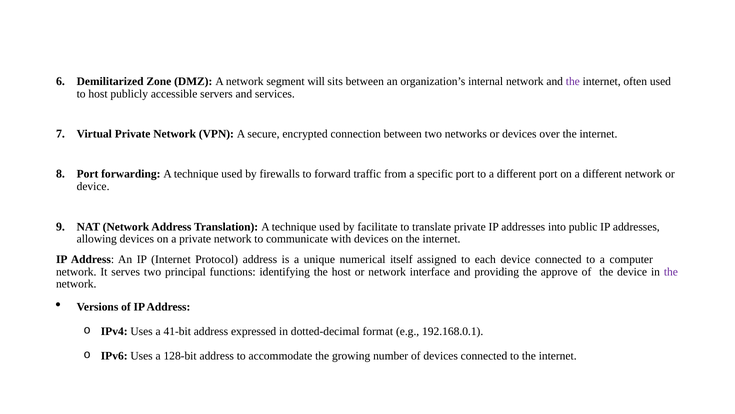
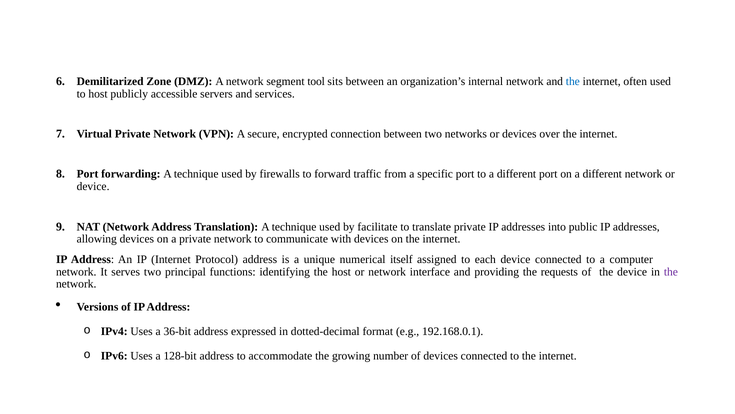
will: will -> tool (316, 81)
the colour: purple -> blue (573, 81)
approve: approve -> requests (559, 271)
41-bit: 41-bit -> 36-bit (177, 331)
